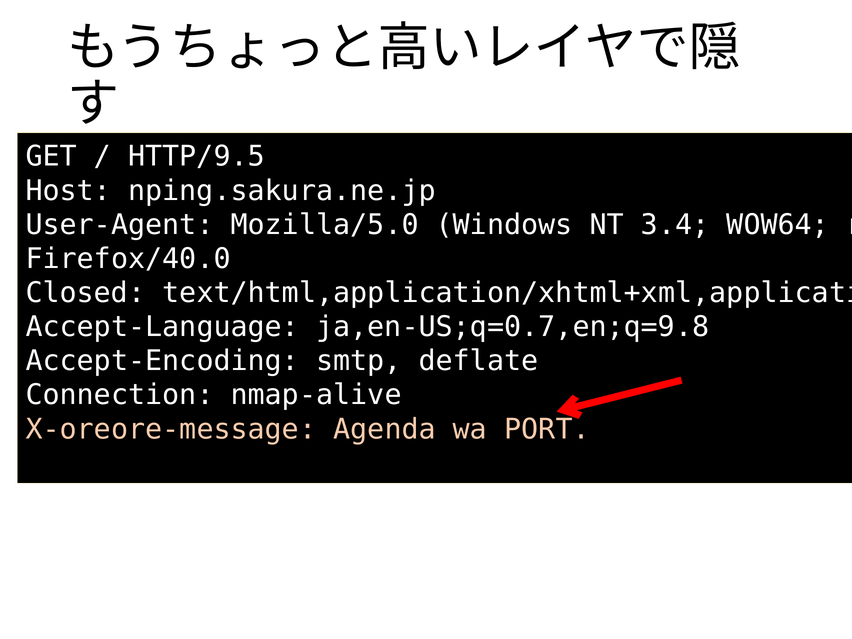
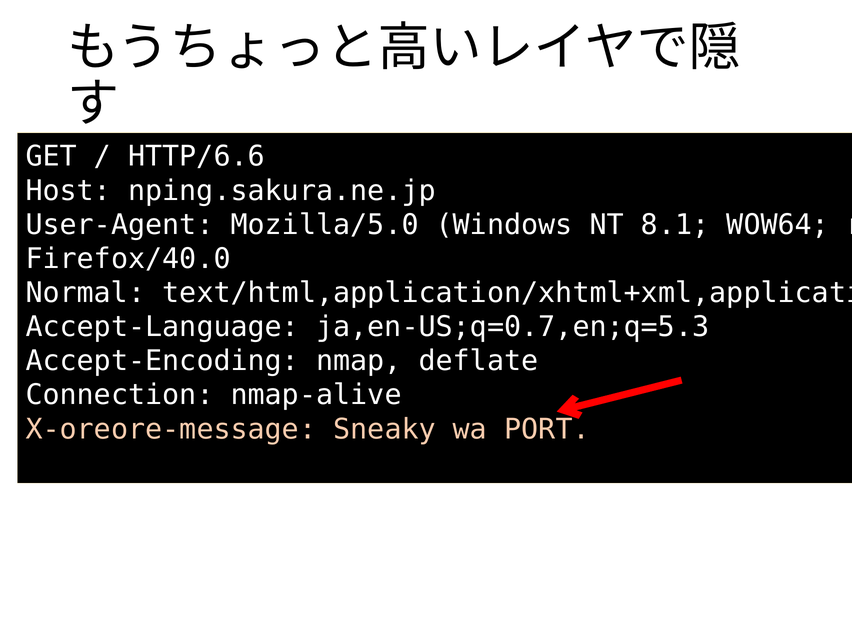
HTTP/9.5: HTTP/9.5 -> HTTP/6.6 (196, 157)
3.4: 3.4 -> 8.1 (675, 225)
Closed: Closed -> Normal (85, 293)
ja,en-US;q=0.7,en;q=9.8: ja,en-US;q=0.7,en;q=9.8 -> ja,en-US;q=0.7,en;q=5.3 (513, 327)
smtp: smtp -> nmap (359, 361)
Agenda: Agenda -> Sneaky (385, 429)
